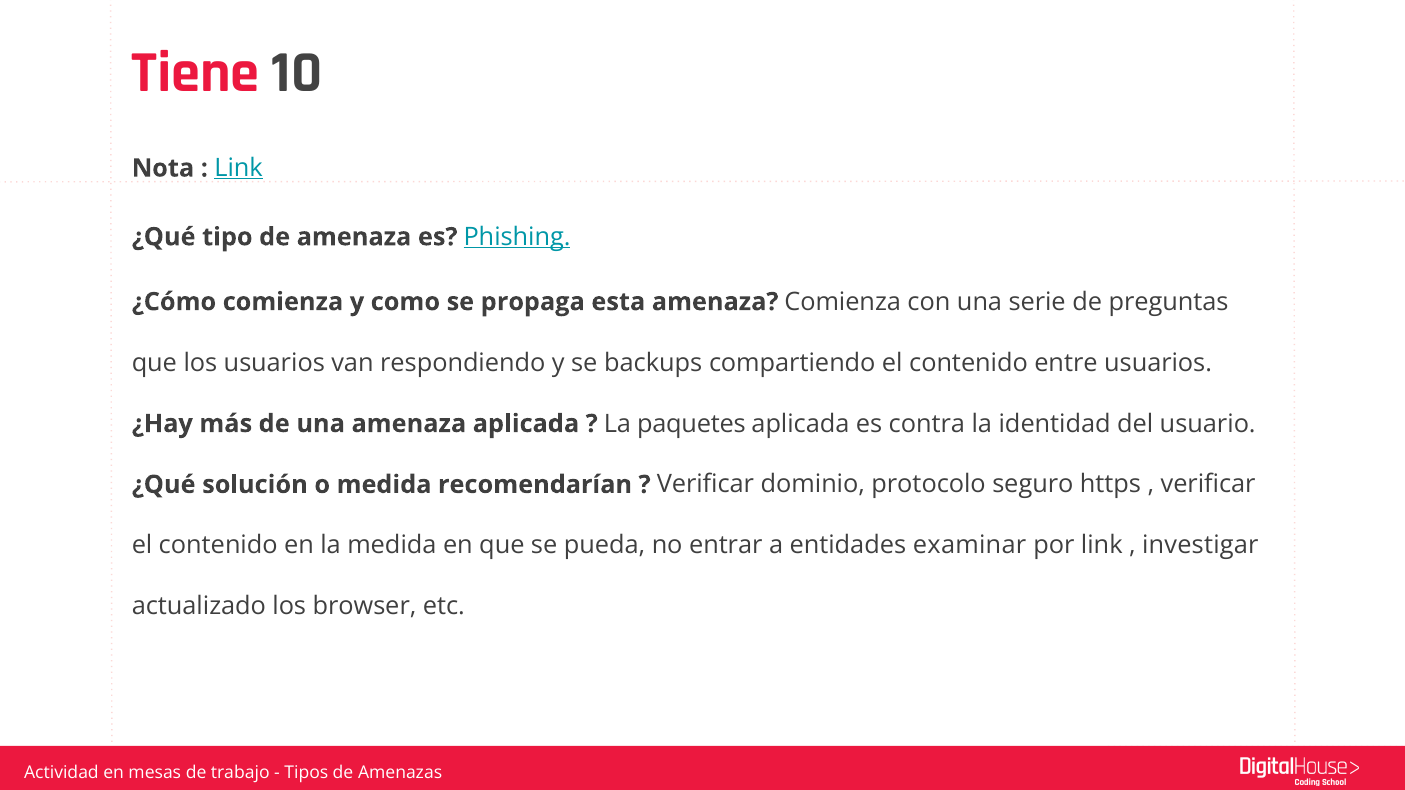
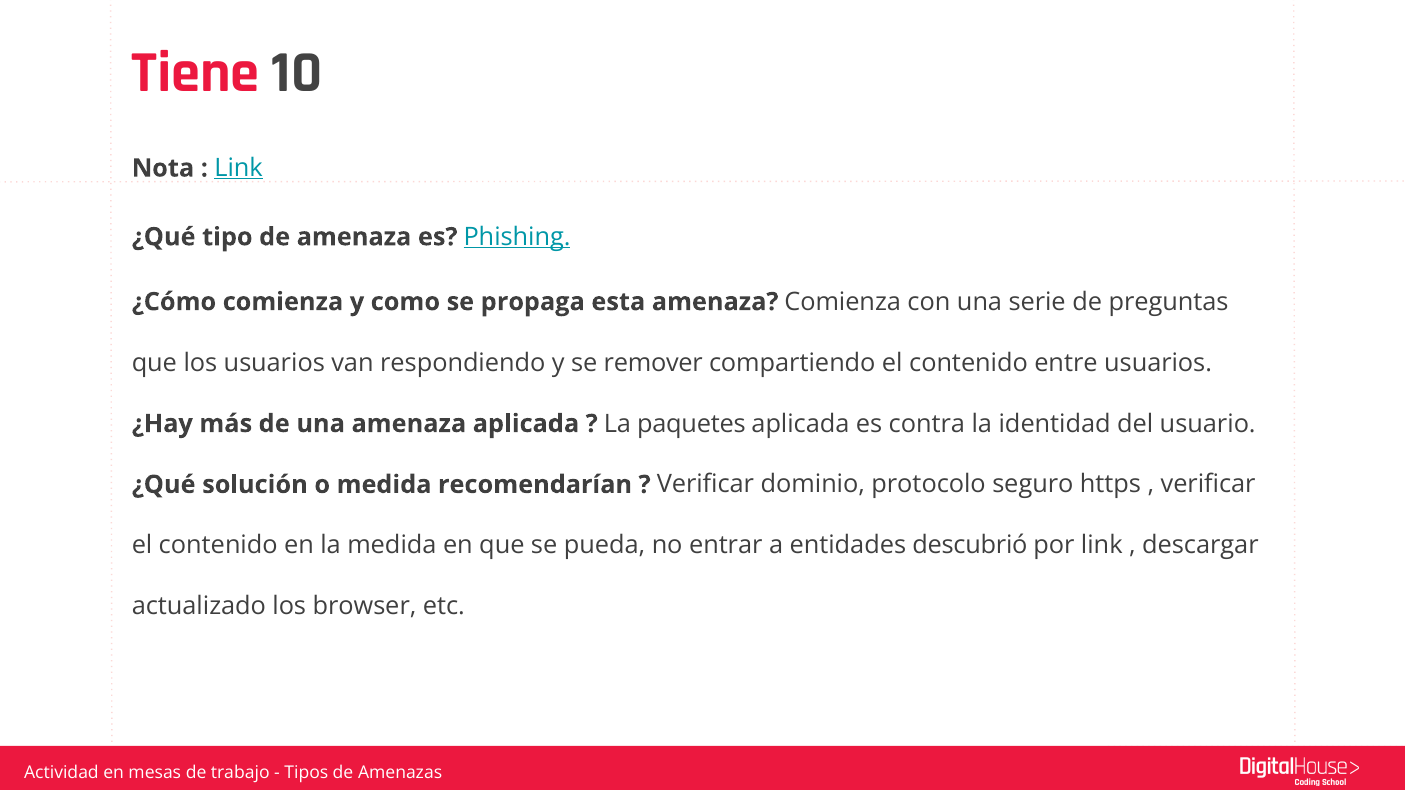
backups: backups -> remover (653, 363)
examinar: examinar -> descubrió (970, 546)
investigar: investigar -> descargar (1200, 546)
